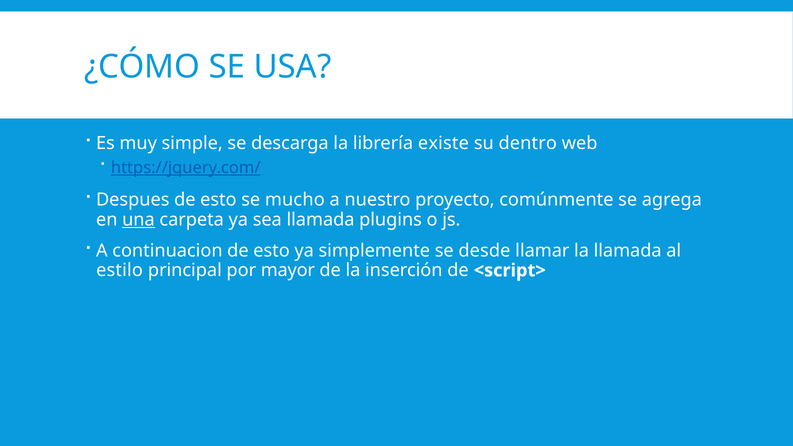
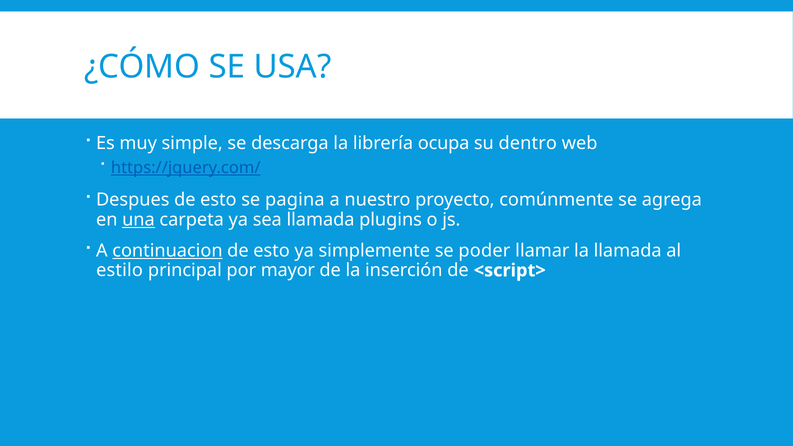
existe: existe -> ocupa (444, 144)
mucho: mucho -> pagina (295, 200)
continuacion underline: none -> present (167, 251)
desde: desde -> poder (484, 251)
